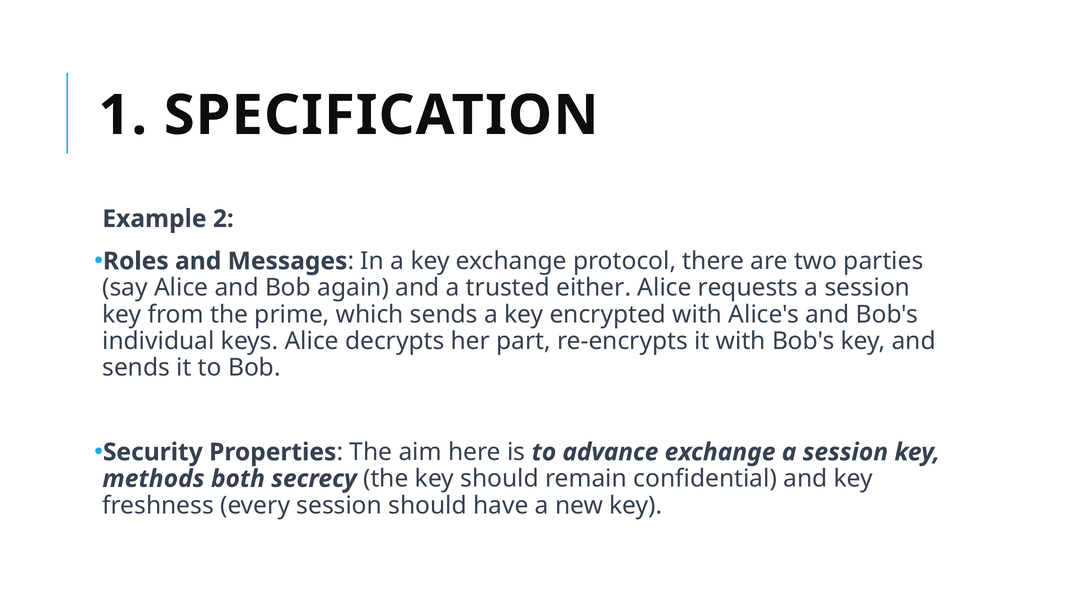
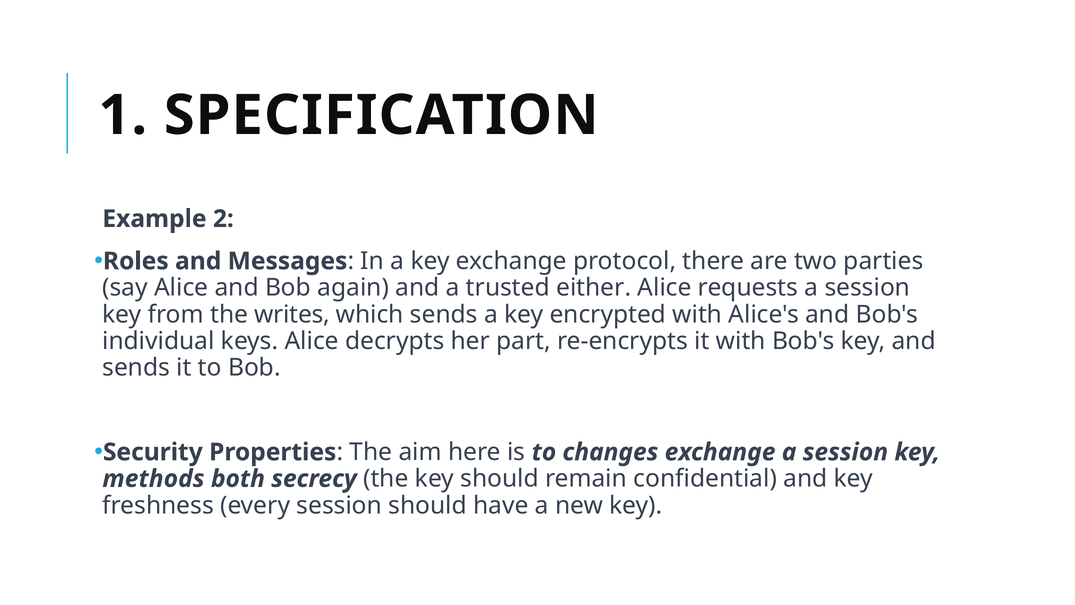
prime: prime -> writes (292, 314)
advance: advance -> changes (610, 452)
